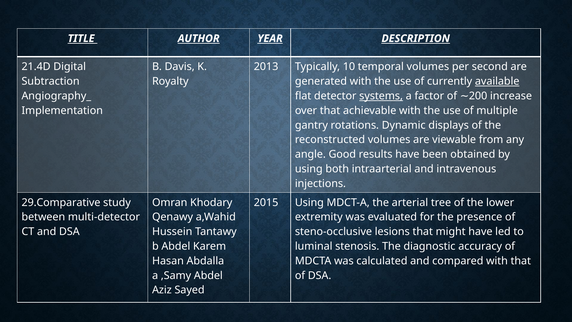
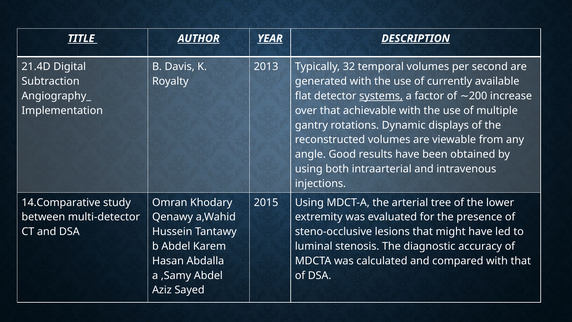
10: 10 -> 32 (349, 67)
available underline: present -> none (497, 81)
29.Comparative: 29.Comparative -> 14.Comparative (61, 202)
